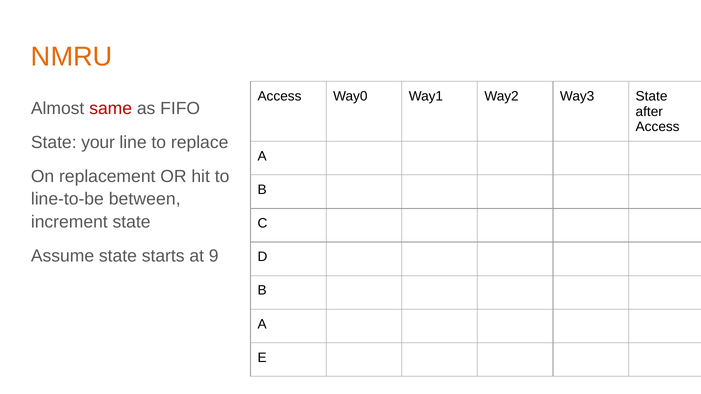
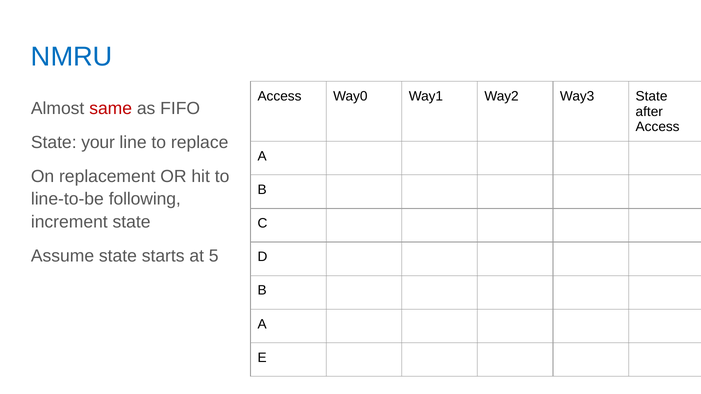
NMRU colour: orange -> blue (72, 57)
between: between -> following (145, 199)
9: 9 -> 5 (214, 256)
